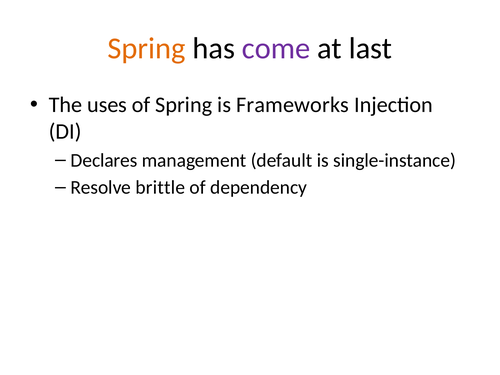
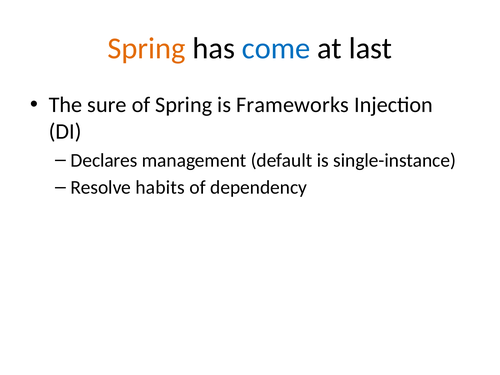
come colour: purple -> blue (276, 48)
uses: uses -> sure (107, 105)
brittle: brittle -> habits (160, 188)
